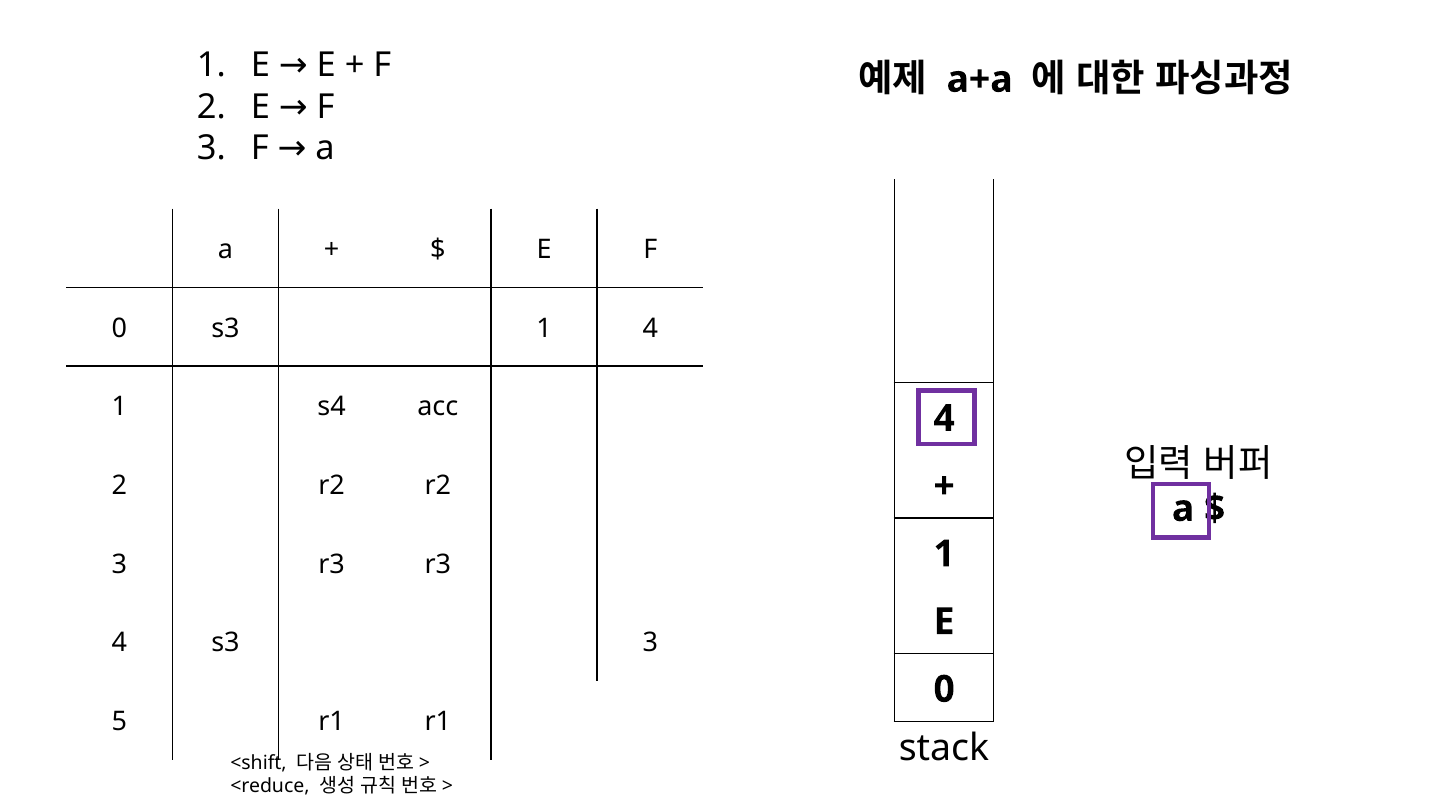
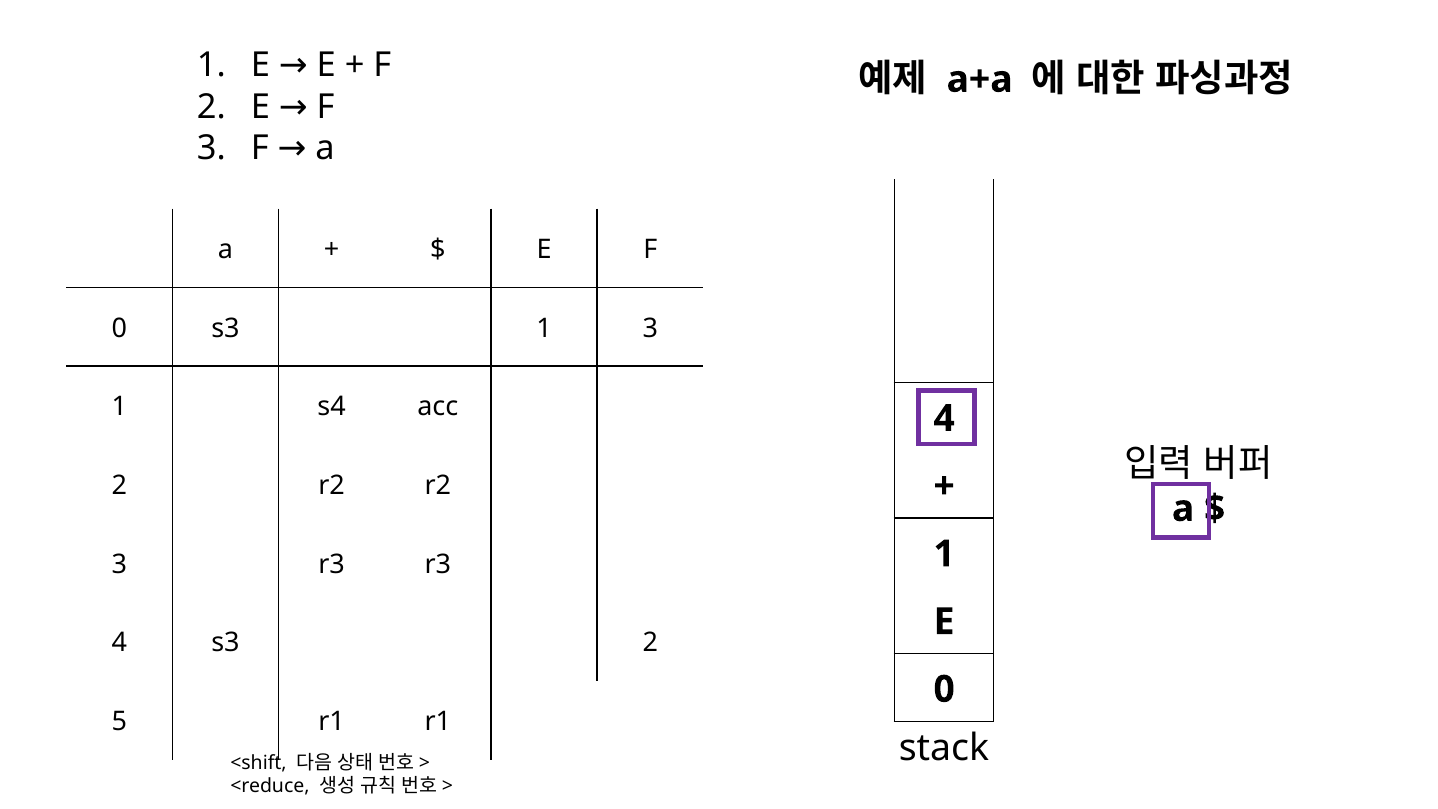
1 4: 4 -> 3 (650, 328)
s3 3: 3 -> 2 (650, 643)
